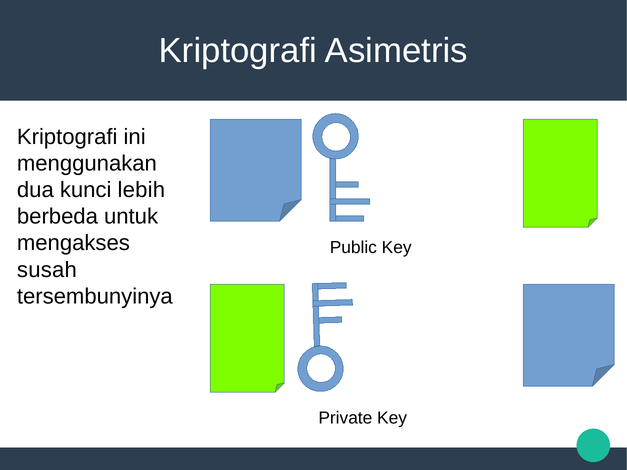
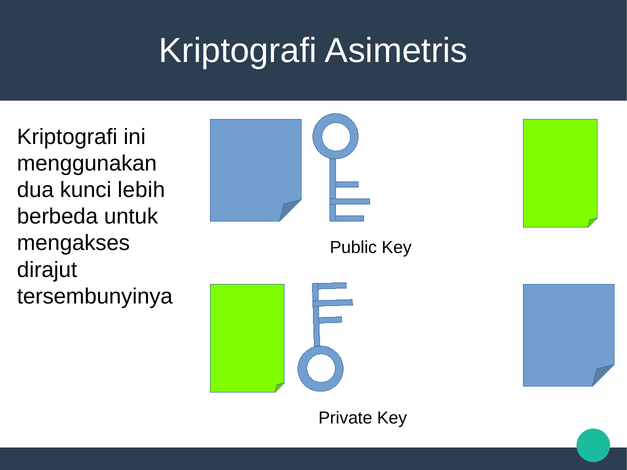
susah: susah -> dirajut (47, 270)
